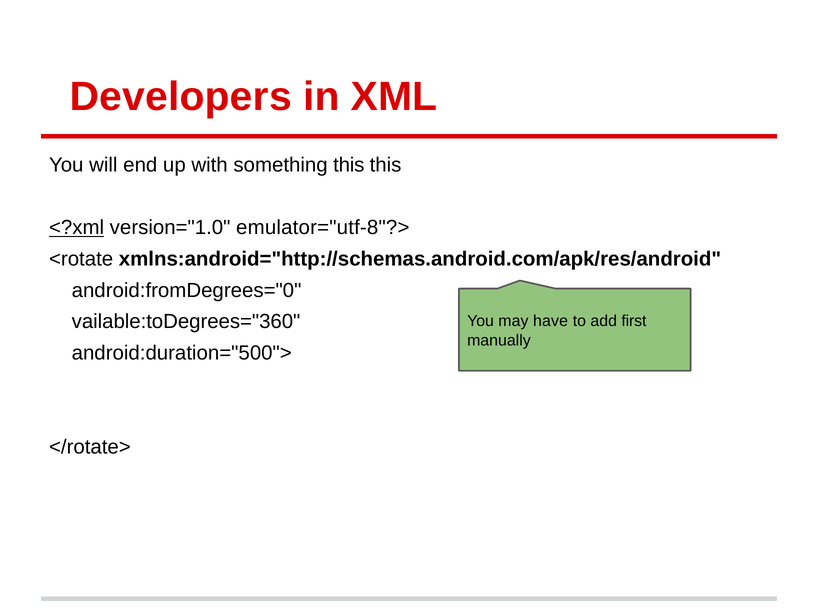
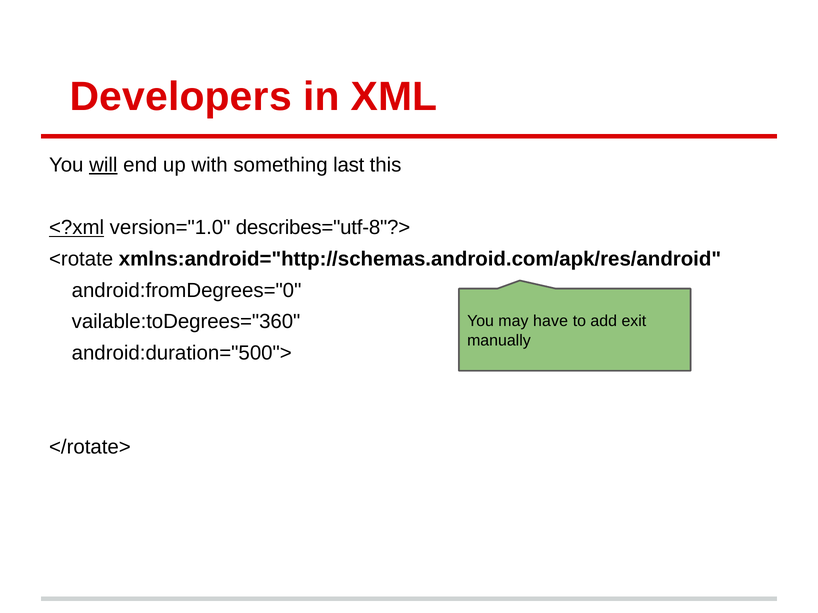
will underline: none -> present (103, 165)
something this: this -> last (349, 165)
emulator="utf-8"?>: emulator="utf-8"?> -> describes="utf-8"?> (323, 228)
first: first -> exit (634, 321)
